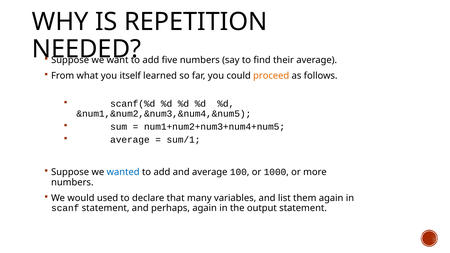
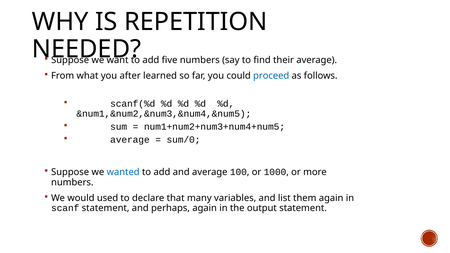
itself: itself -> after (130, 76)
proceed colour: orange -> blue (271, 76)
sum/1: sum/1 -> sum/0 (184, 140)
